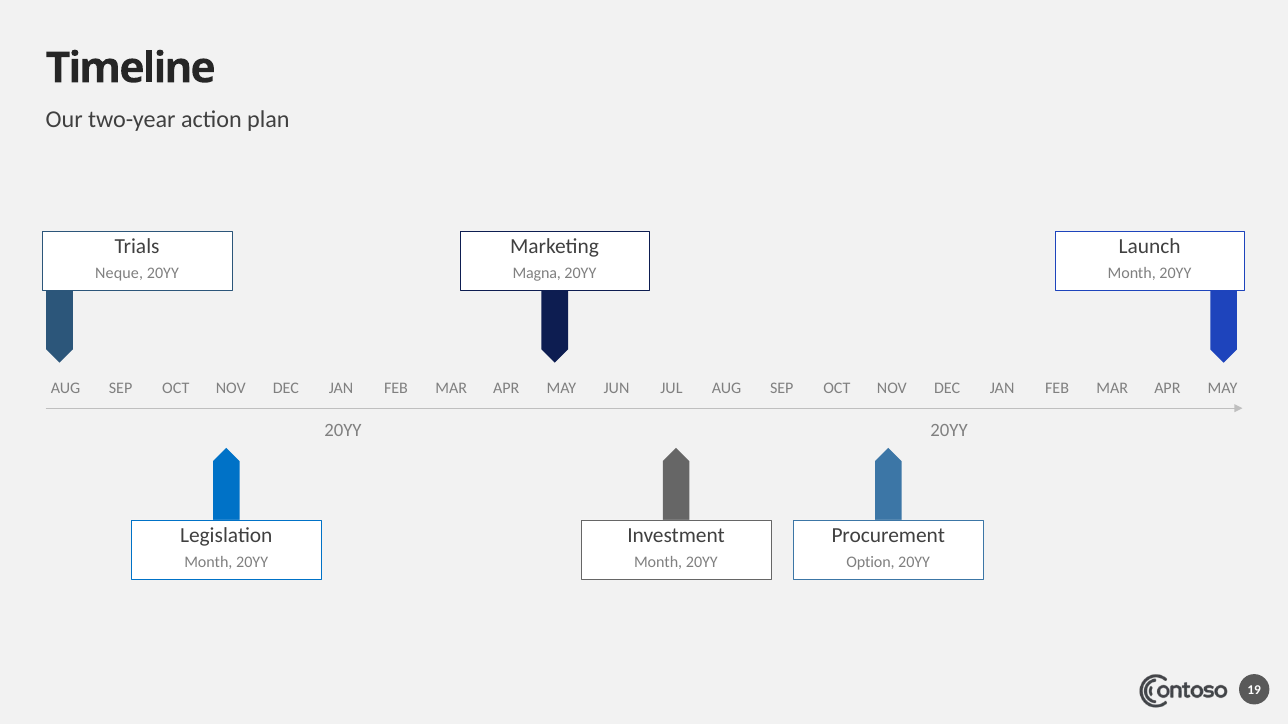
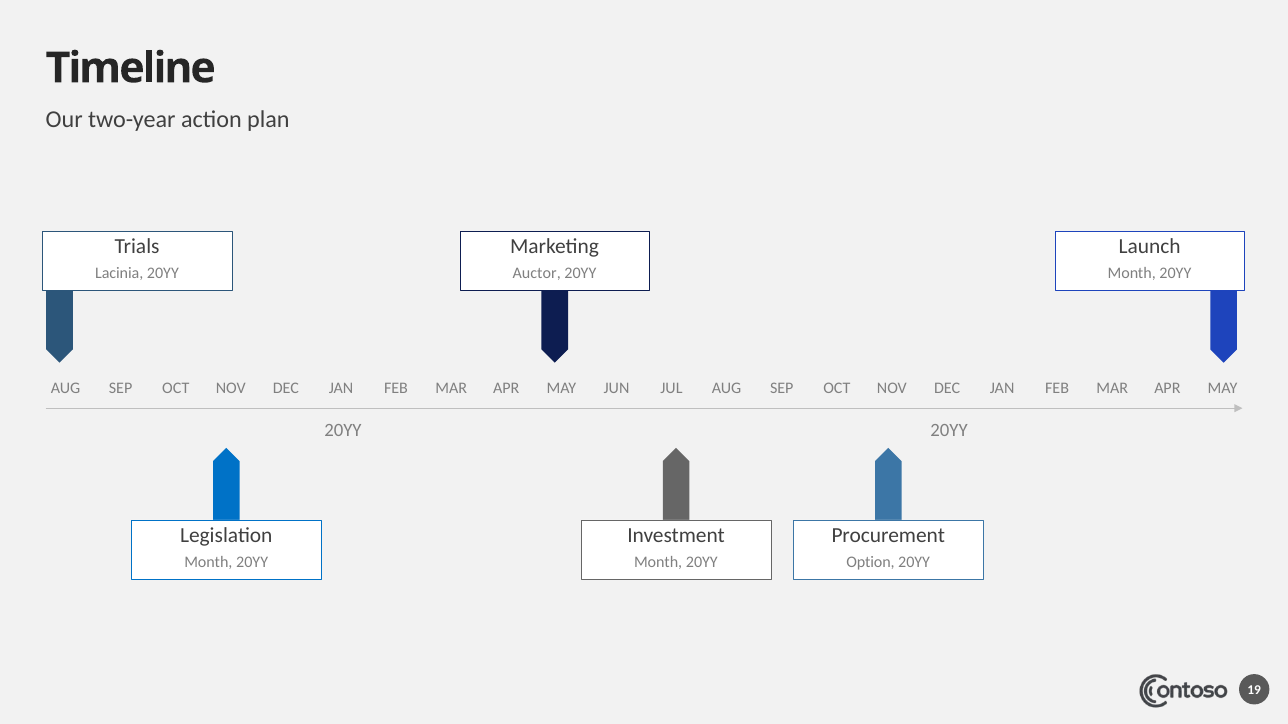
Neque: Neque -> Lacinia (119, 273)
Magna: Magna -> Auctor (537, 273)
